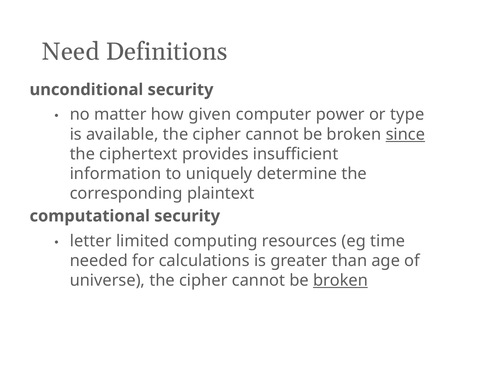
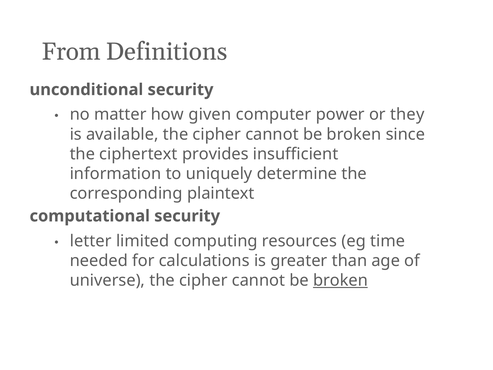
Need: Need -> From (71, 52)
type: type -> they (407, 114)
since underline: present -> none (405, 134)
